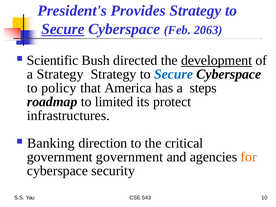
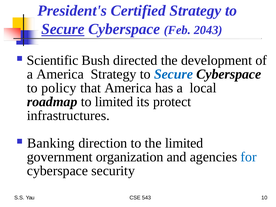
Provides: Provides -> Certified (138, 11)
2063: 2063 -> 2043 (208, 30)
development underline: present -> none (217, 60)
a Strategy: Strategy -> America (60, 74)
steps: steps -> local (203, 88)
the critical: critical -> limited (184, 143)
government government: government -> organization (130, 157)
for colour: orange -> blue (249, 157)
